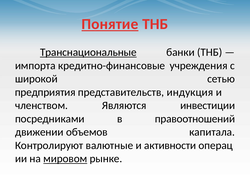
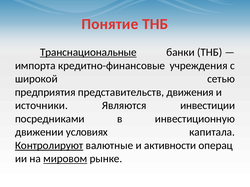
Понятие underline: present -> none (110, 24)
индукция: индукция -> движения (190, 92)
членством: членством -> источники (41, 106)
правоотношений: правоотношений -> инвестиционную (195, 119)
объемов: объемов -> условиях (87, 132)
Контролируют underline: none -> present (49, 146)
